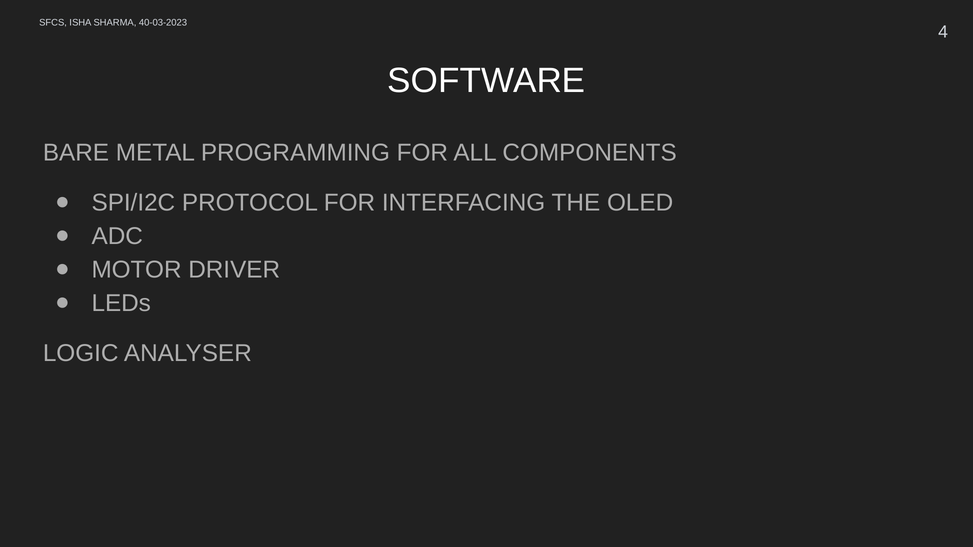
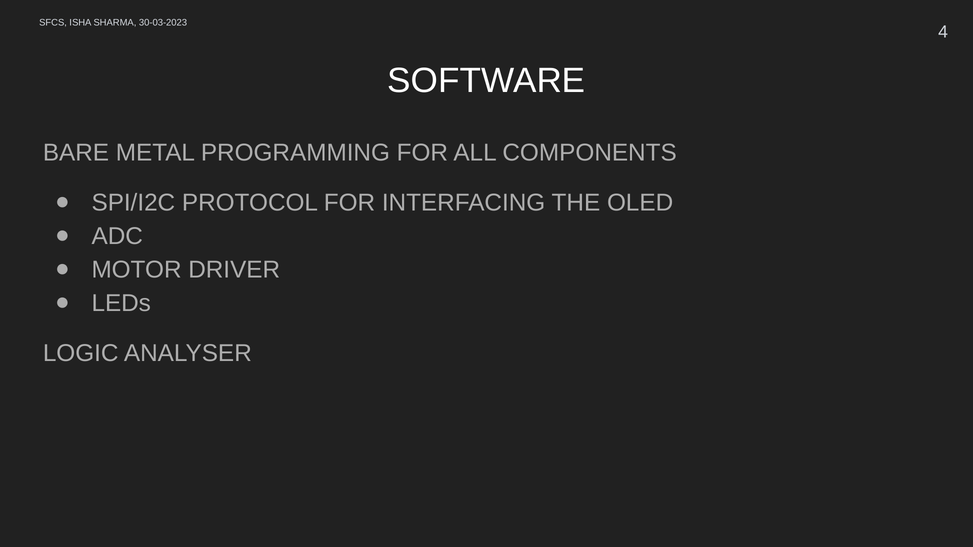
40-03-2023: 40-03-2023 -> 30-03-2023 (163, 23)
